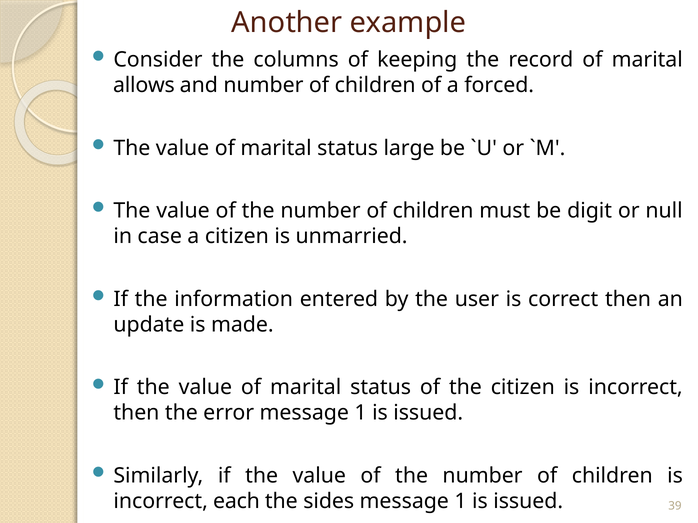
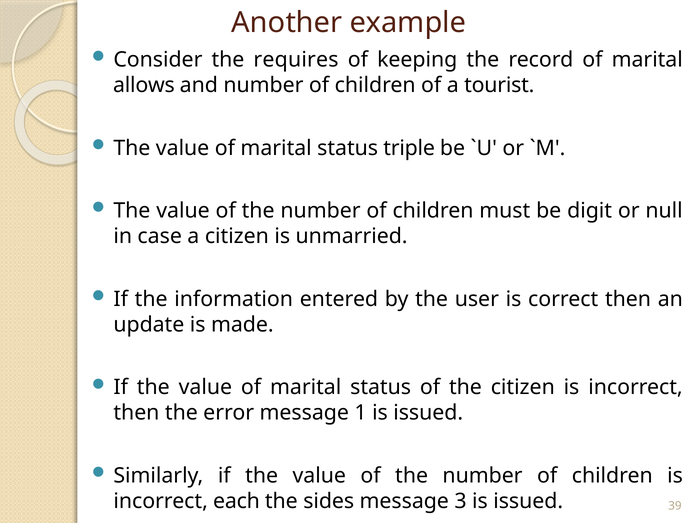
columns: columns -> requires (296, 60)
forced: forced -> tourist (499, 85)
large: large -> triple (409, 148)
1: 1 -> 3 (461, 502)
